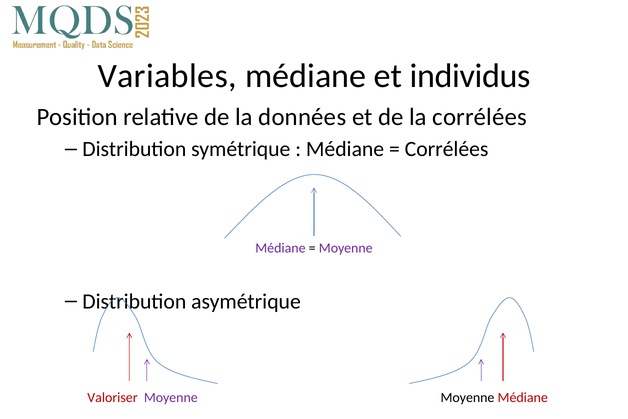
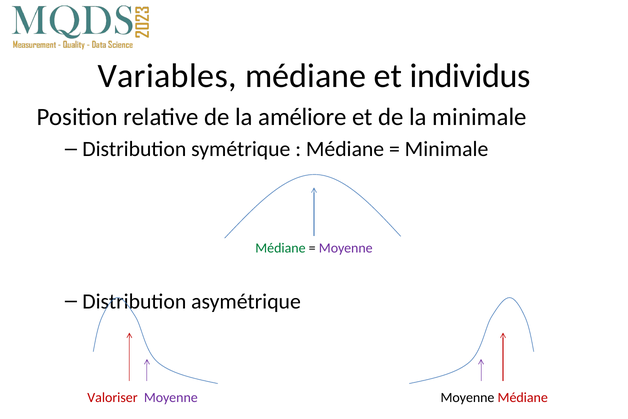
données: données -> améliore (302, 117)
la corrélées: corrélées -> minimale (480, 117)
Corrélées: Corrélées -> Minimale (447, 149)
Médiane colour: purple -> green (280, 248)
